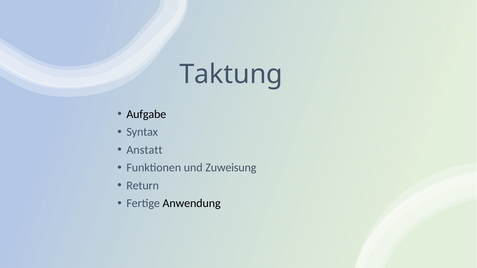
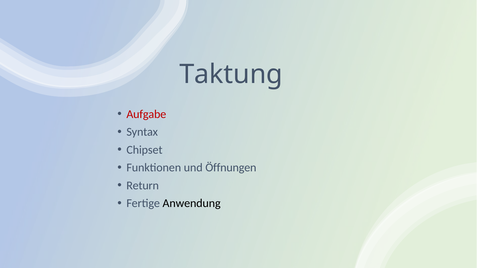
Aufgabe colour: black -> red (146, 114)
Anstatt: Anstatt -> Chipset (144, 150)
Zuweisung: Zuweisung -> Öffnungen (231, 168)
